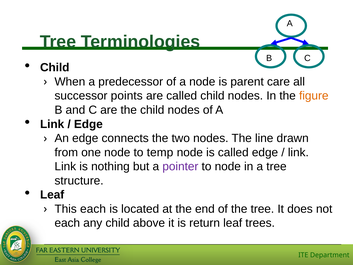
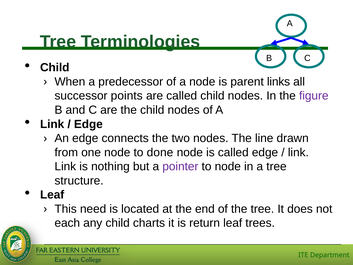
care: care -> links (279, 82)
figure colour: orange -> purple (314, 96)
temp: temp -> done (160, 152)
This each: each -> need (93, 209)
above: above -> charts (149, 223)
